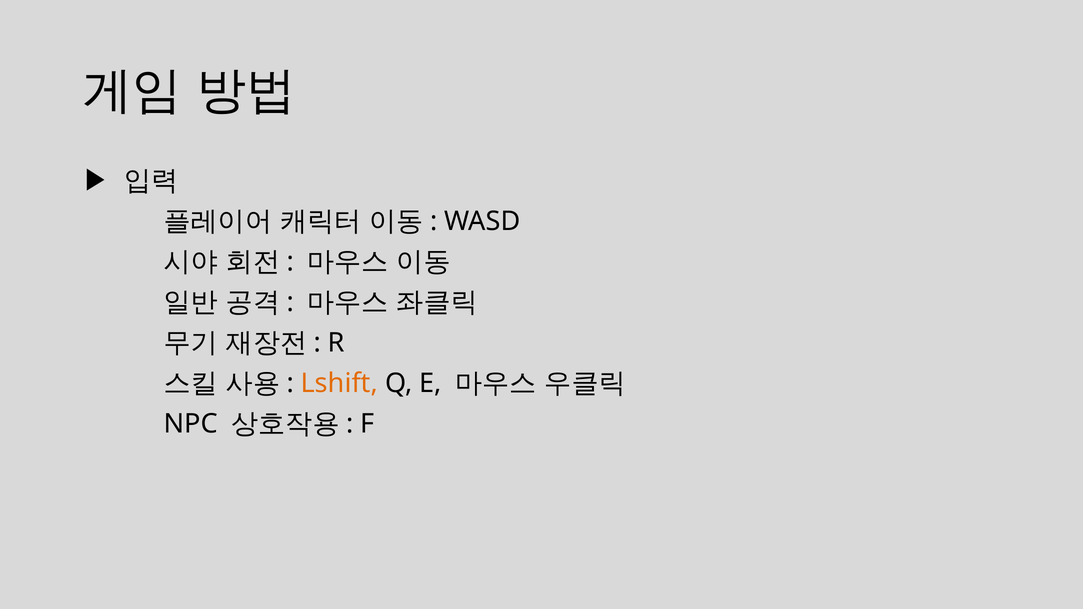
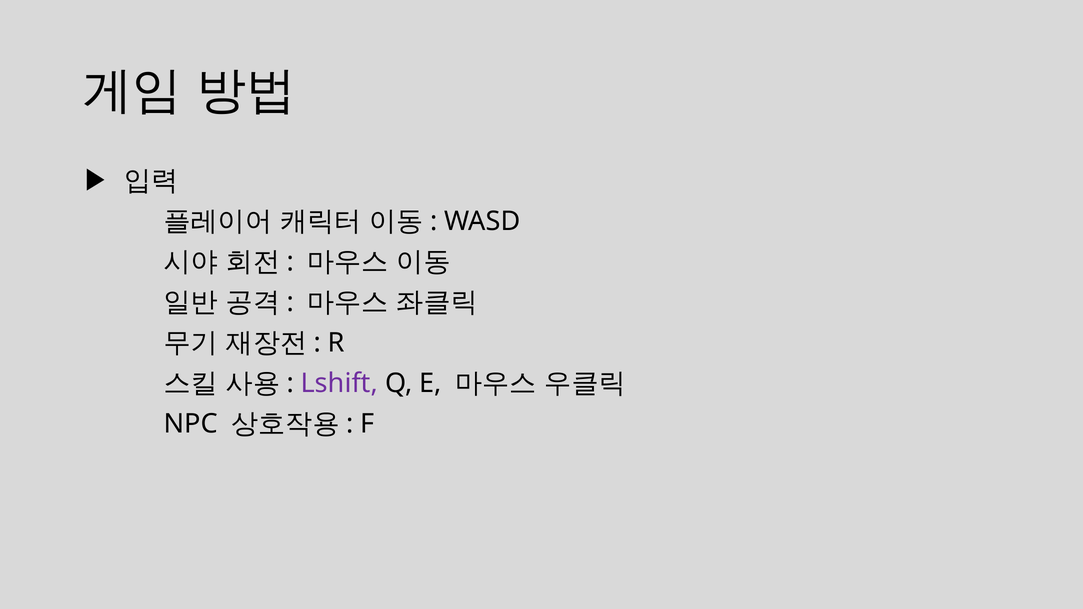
Lshift colour: orange -> purple (339, 383)
